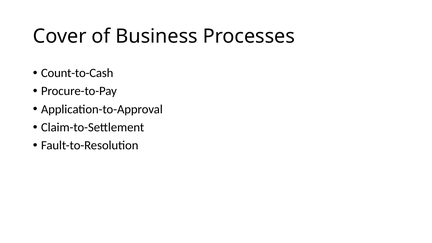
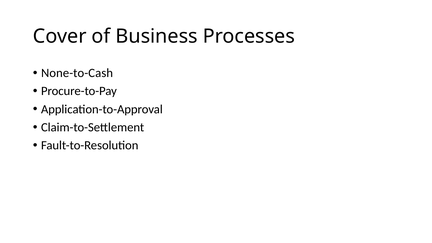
Count-to-Cash: Count-to-Cash -> None-to-Cash (77, 73)
